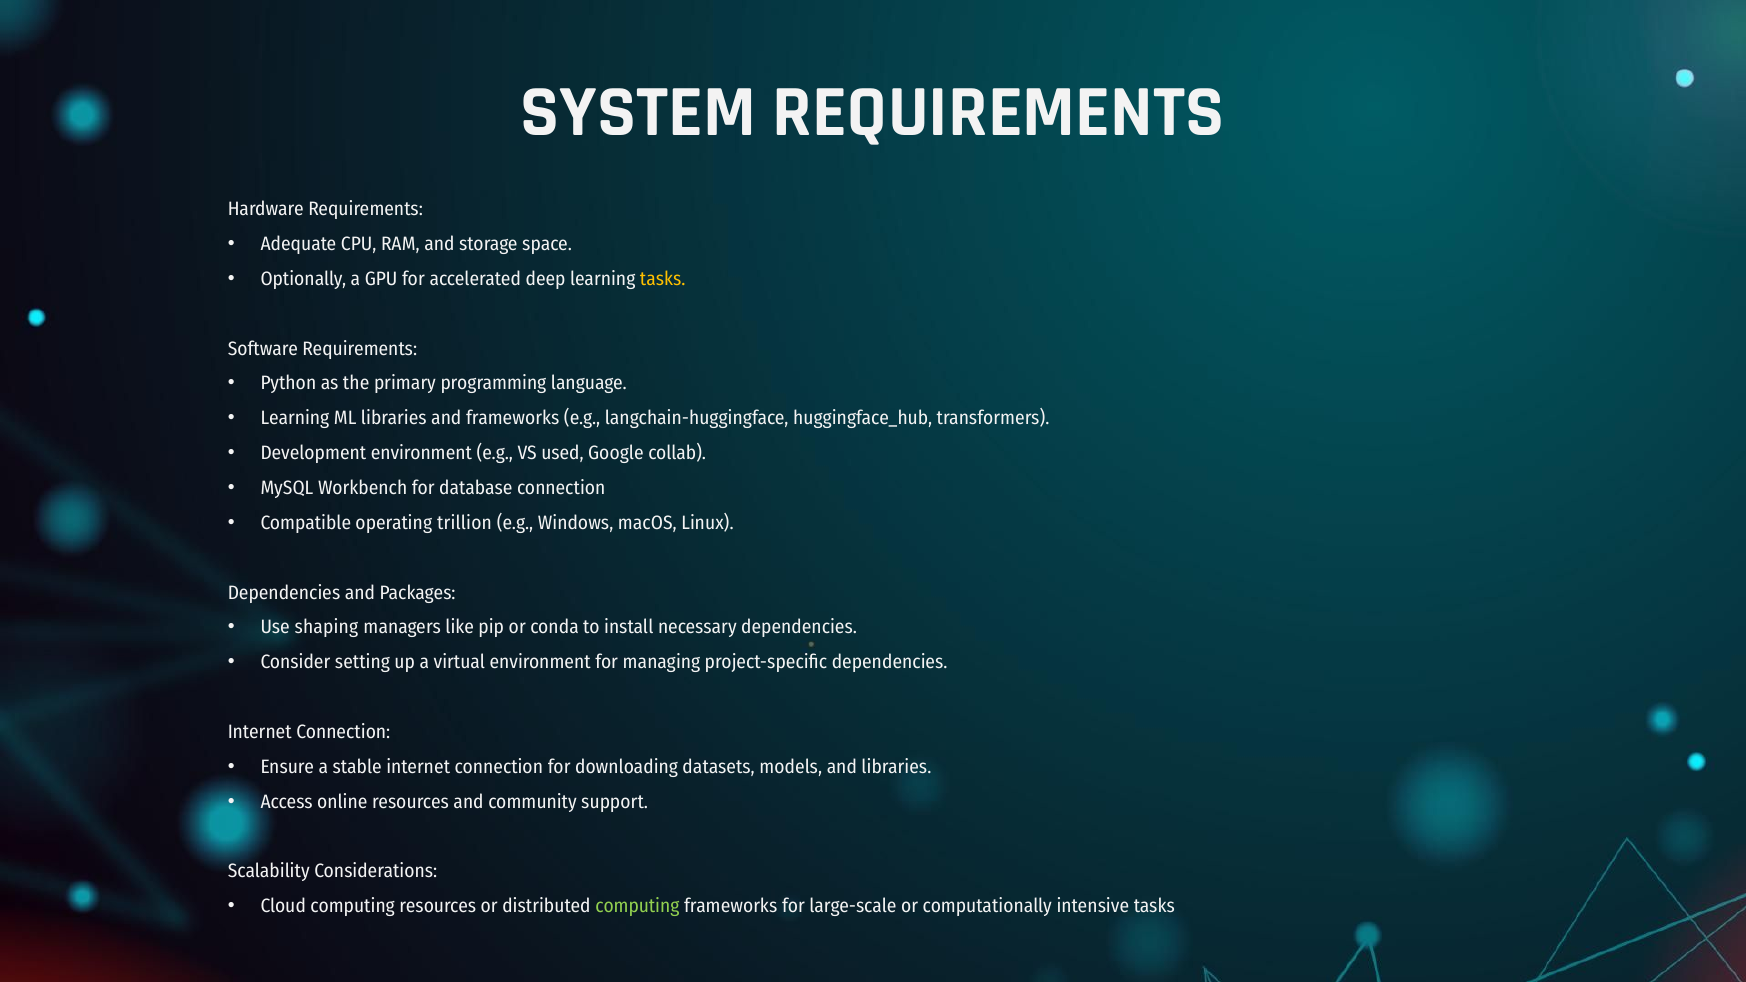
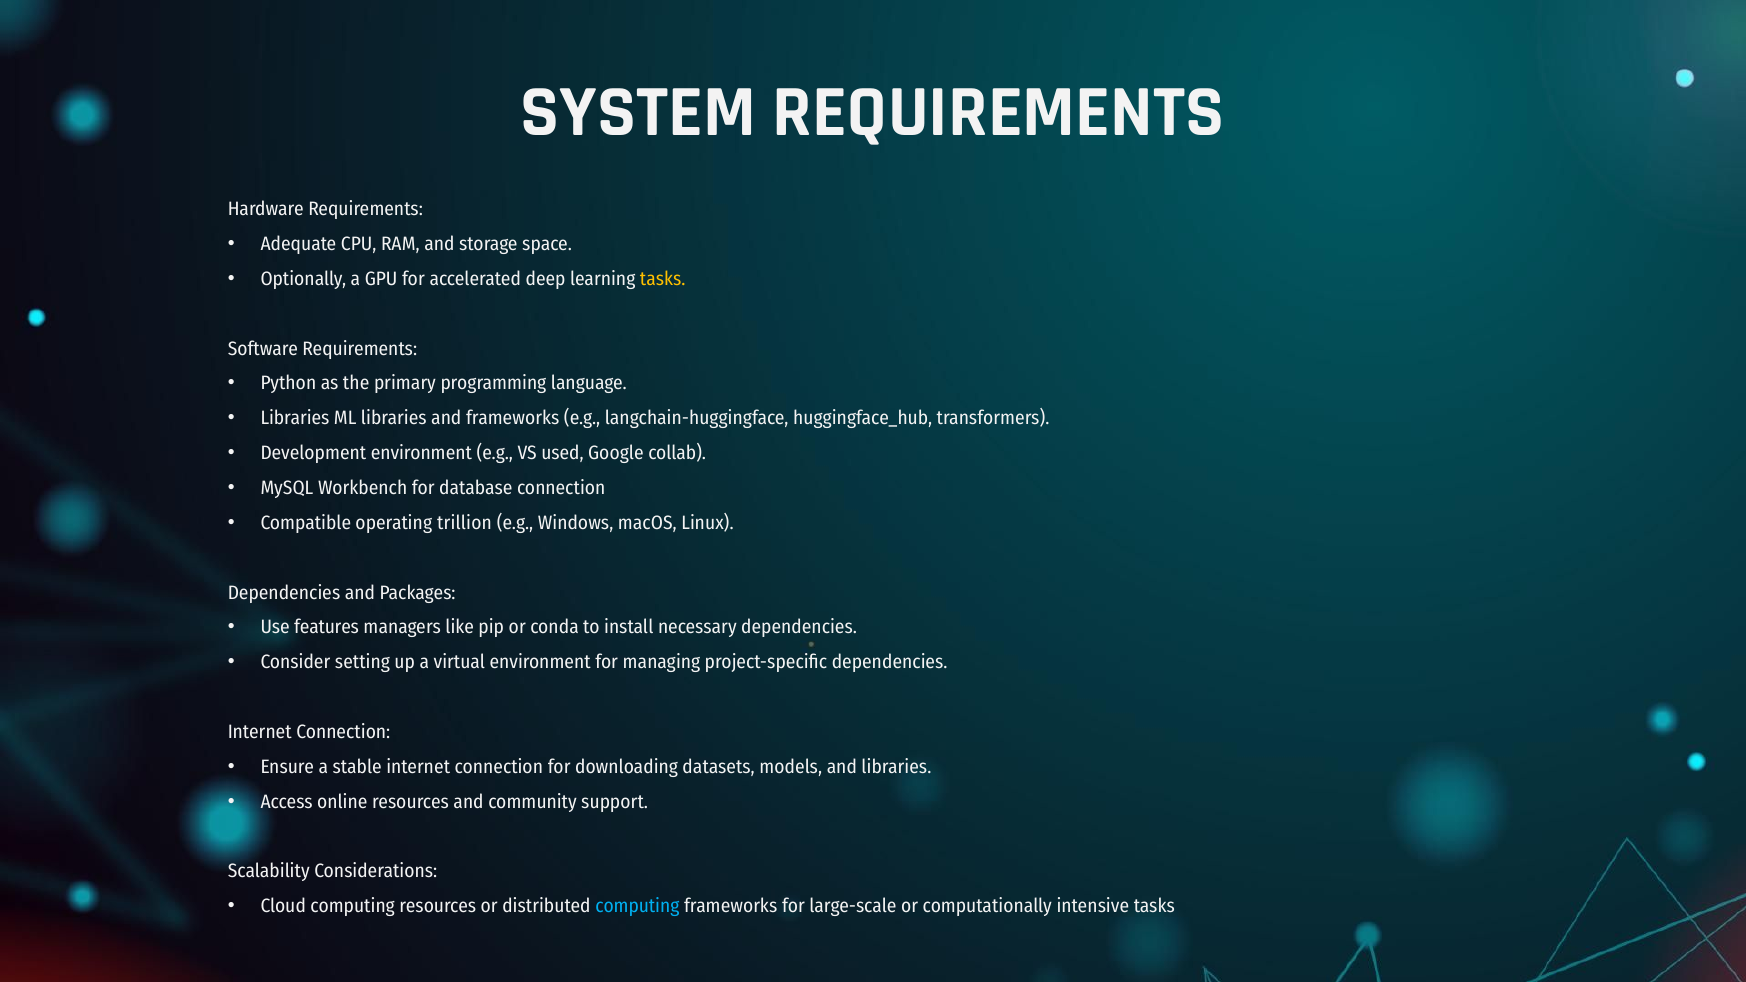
Learning: Learning -> Libraries (295, 418)
shaping: shaping -> features (327, 628)
computing colour: light green -> light blue (637, 906)
